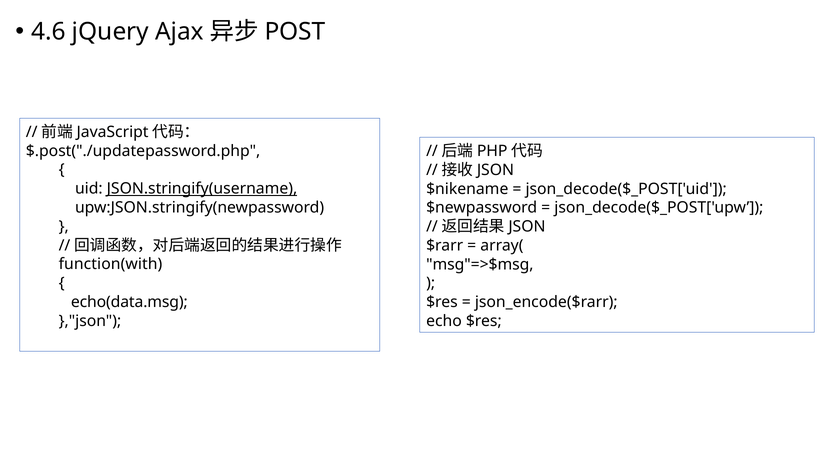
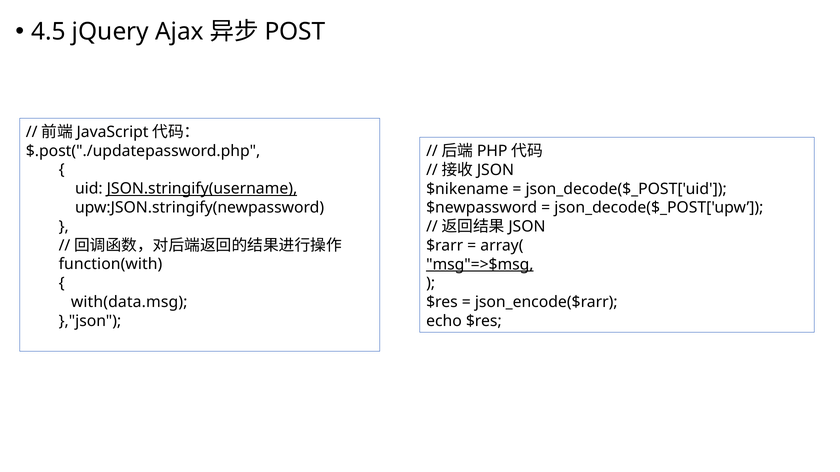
4.6: 4.6 -> 4.5 (48, 32)
msg"=>$msg underline: none -> present (480, 265)
echo(data.msg: echo(data.msg -> with(data.msg (129, 302)
